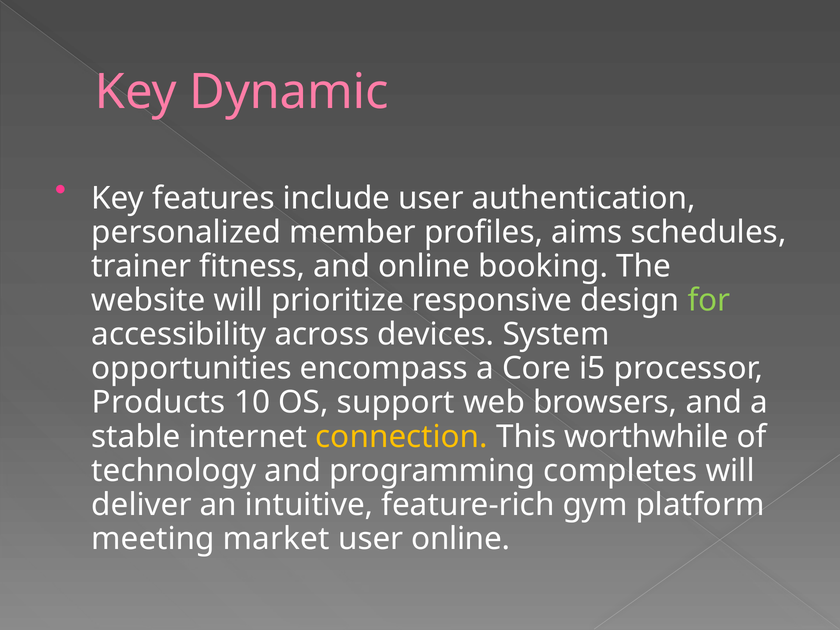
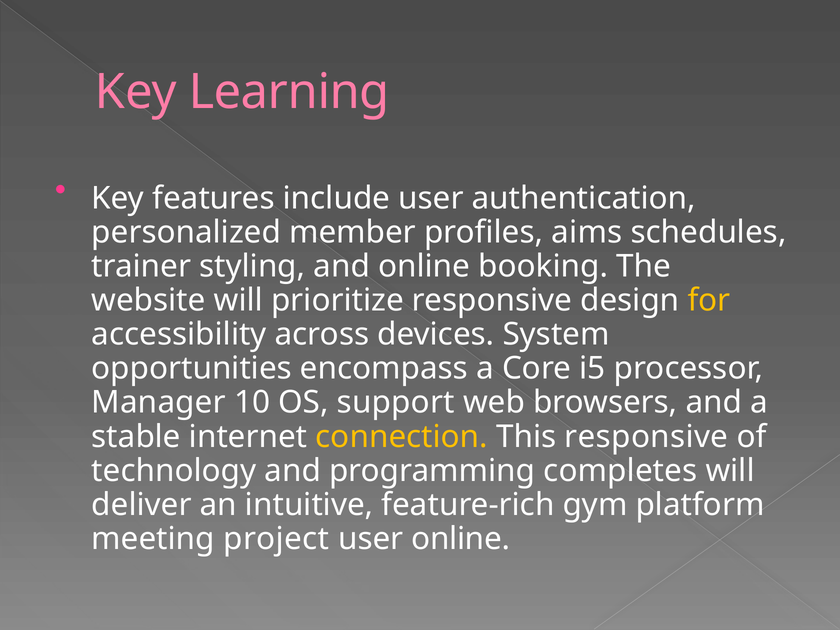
Dynamic: Dynamic -> Learning (289, 92)
fitness: fitness -> styling (252, 266)
for colour: light green -> yellow (709, 300)
Products: Products -> Manager (159, 403)
This worthwhile: worthwhile -> responsive (646, 437)
market: market -> project (276, 539)
